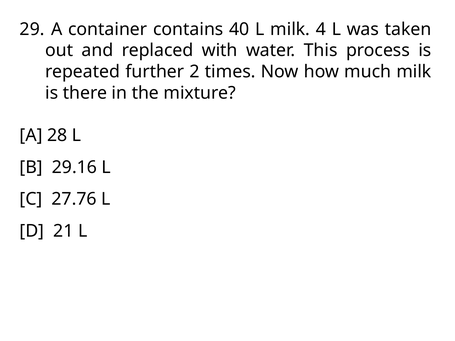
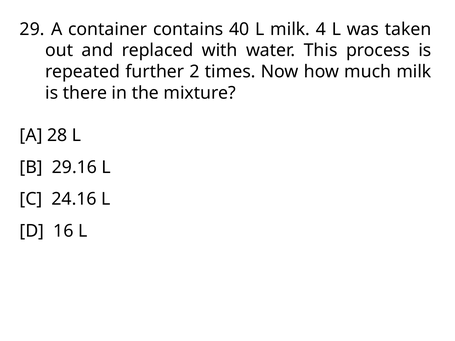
27.76: 27.76 -> 24.16 (74, 199)
21: 21 -> 16 (63, 231)
